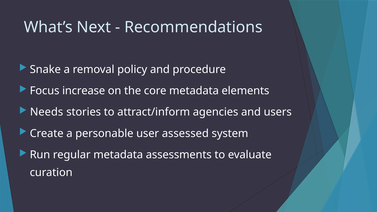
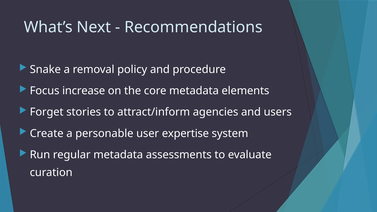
Needs: Needs -> Forget (47, 112)
assessed: assessed -> expertise (185, 133)
